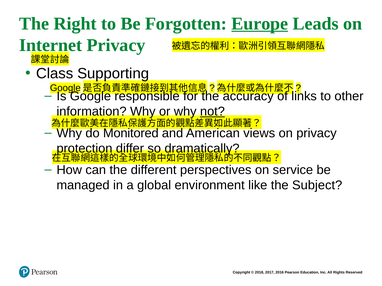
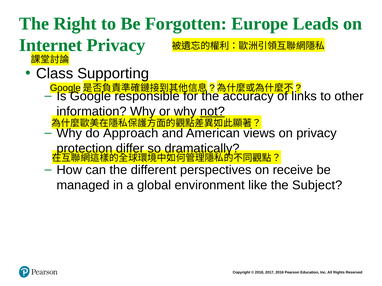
Europe underline: present -> none (260, 24)
Monitored: Monitored -> Approach (131, 133)
service: service -> receive (293, 170)
